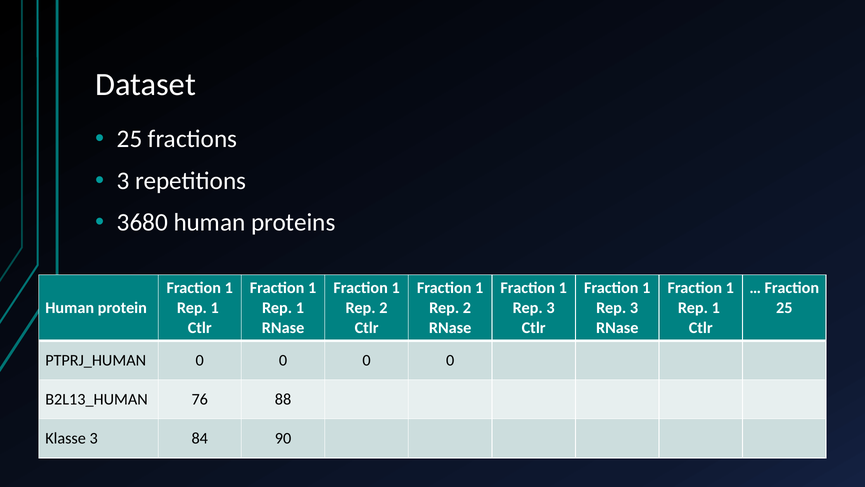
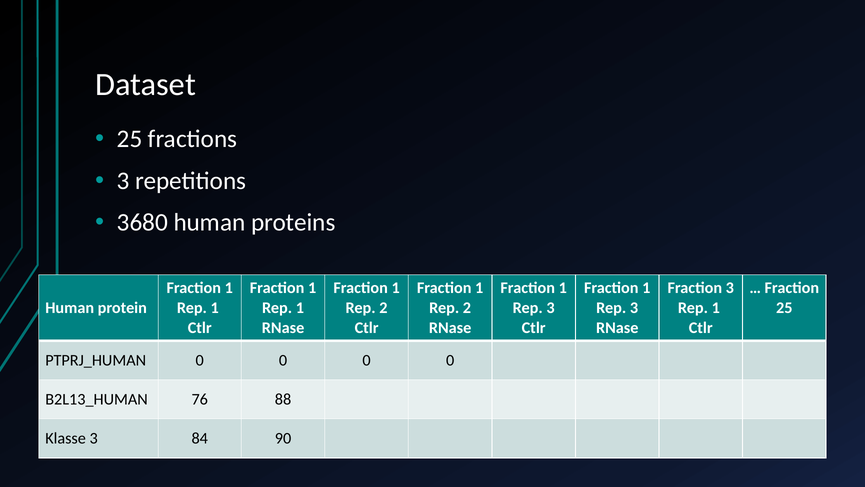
1: 1 -> 3 (730, 288)
